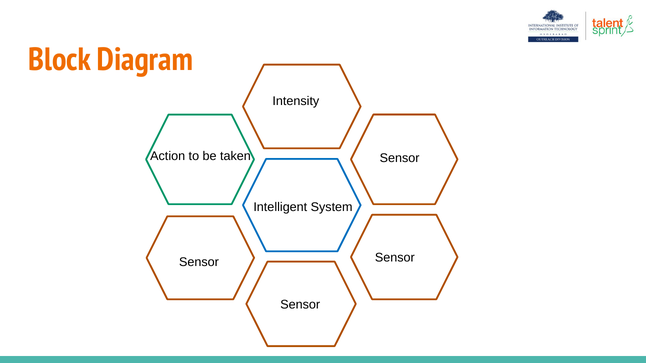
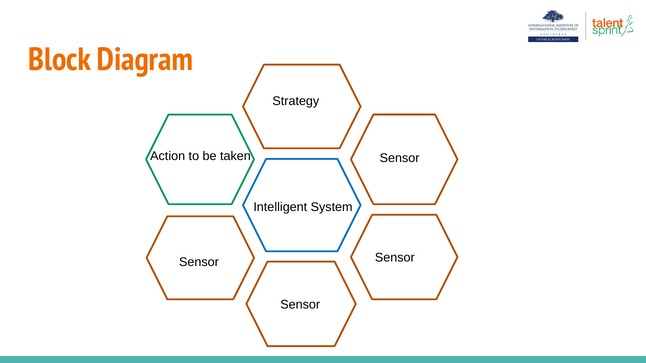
Intensity: Intensity -> Strategy (296, 101)
